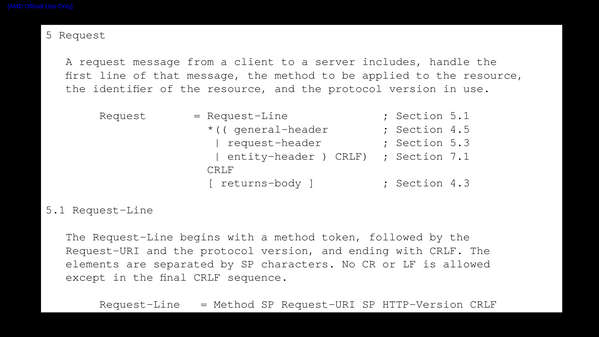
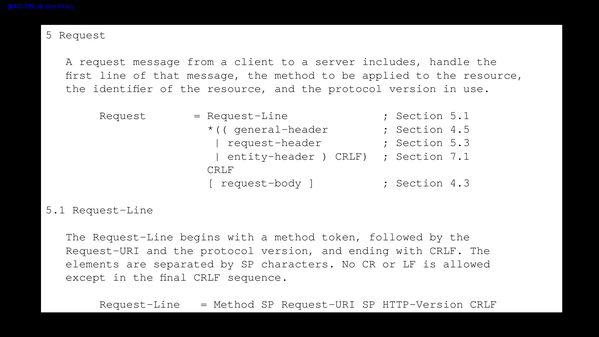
returns-body: returns-body -> request-body (261, 183)
